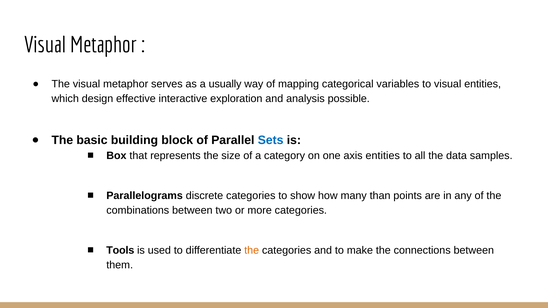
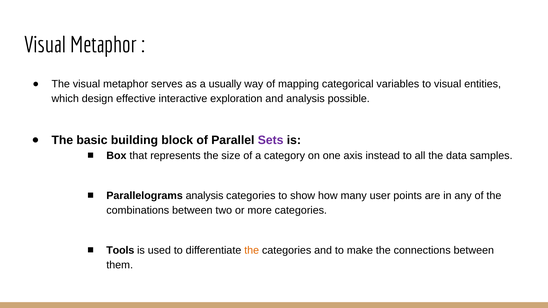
Sets colour: blue -> purple (271, 140)
axis entities: entities -> instead (383, 156)
Parallelograms discrete: discrete -> analysis (205, 196)
than: than -> user (380, 196)
